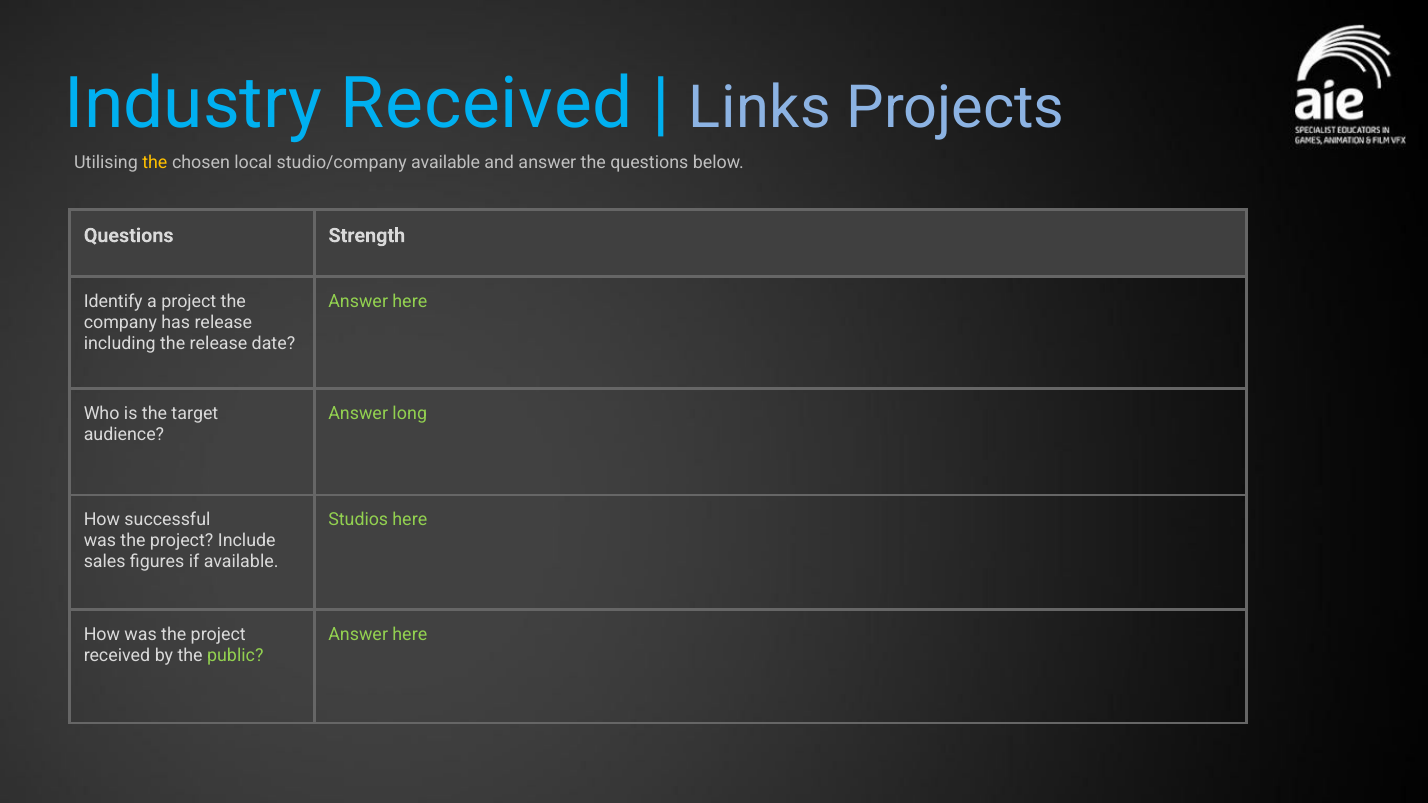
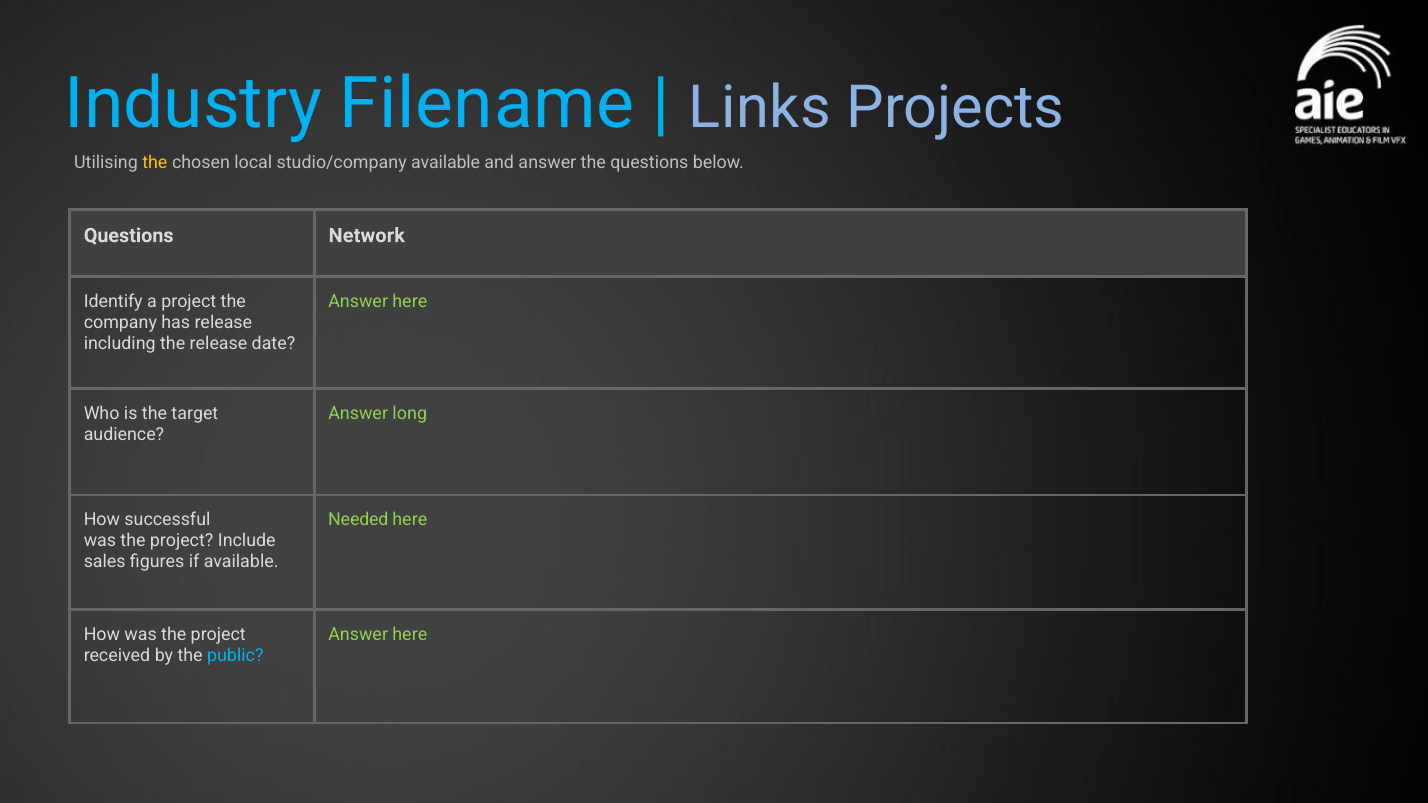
Industry Received: Received -> Filename (487, 104)
Strength: Strength -> Network (367, 236)
Studios: Studios -> Needed (358, 520)
public colour: light green -> light blue (235, 656)
